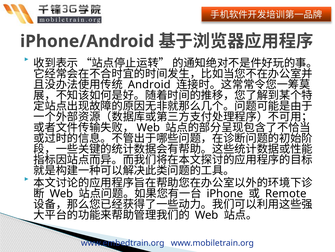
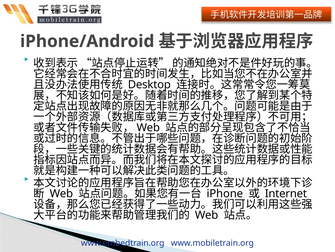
Android: Android -> Desktop (149, 84)
Remote: Remote -> Internet (286, 193)
